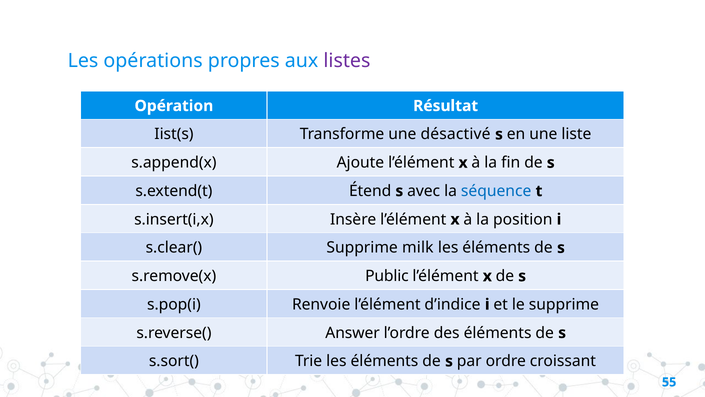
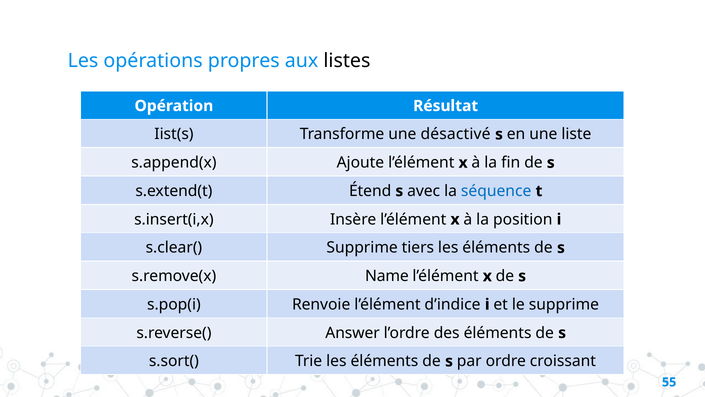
listes colour: purple -> black (347, 60)
milk: milk -> tiers (418, 247)
Public: Public -> Name (387, 276)
